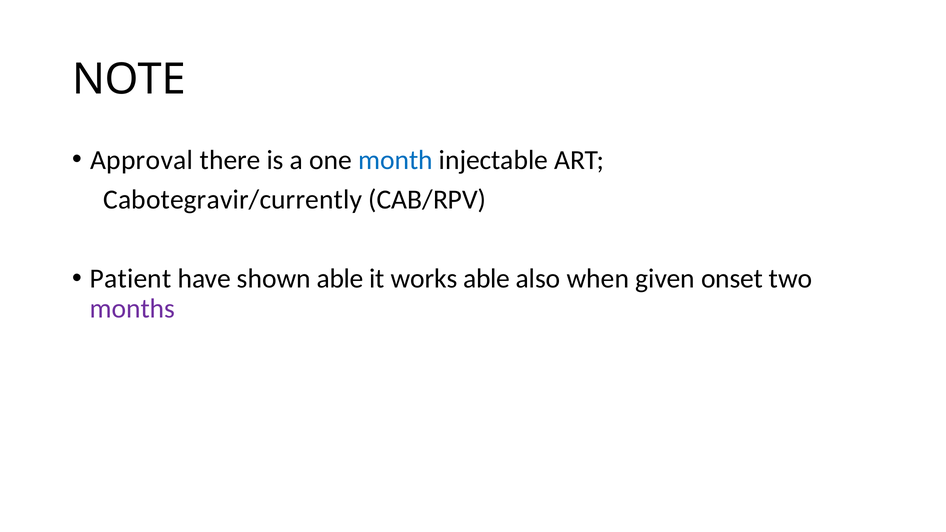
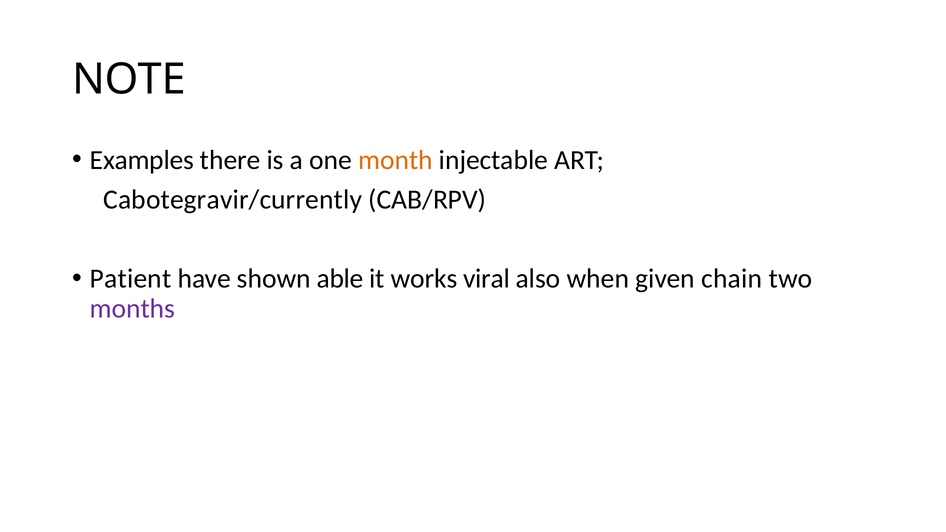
Approval: Approval -> Examples (142, 160)
month colour: blue -> orange (395, 160)
works able: able -> viral (487, 279)
onset: onset -> chain (732, 279)
